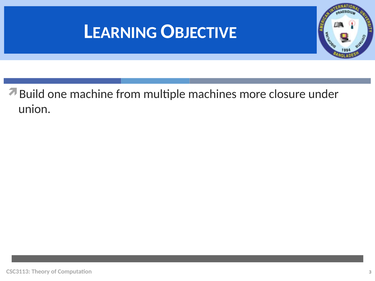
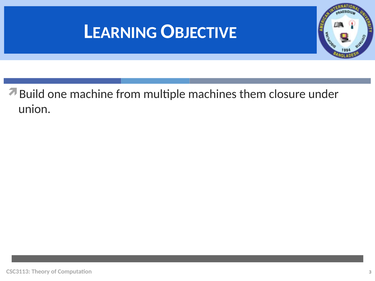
more: more -> them (253, 94)
